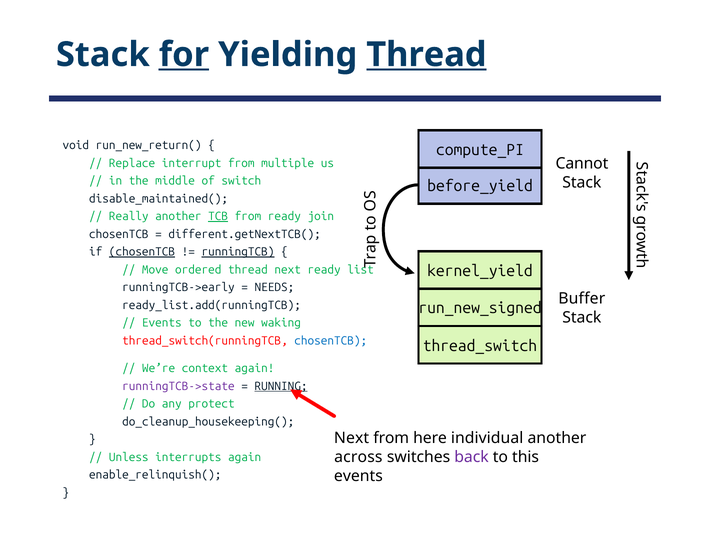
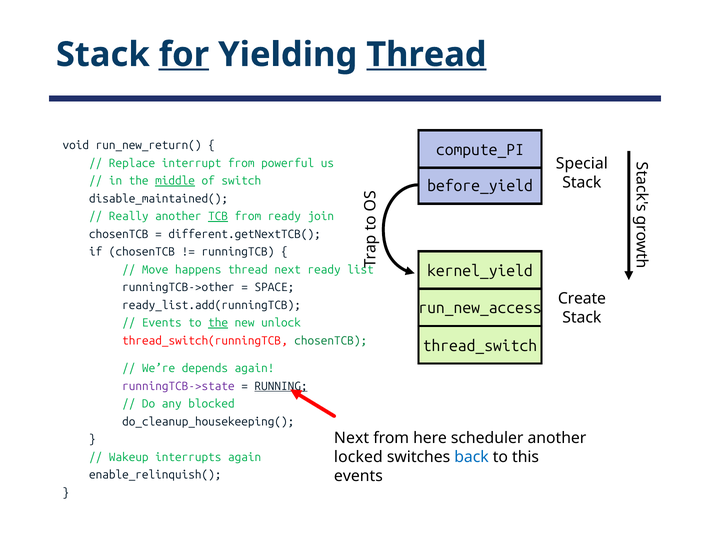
multiple: multiple -> powerful (288, 163)
Cannot: Cannot -> Special (582, 163)
middle underline: none -> present (175, 181)
chosenTCB underline: present -> none (142, 252)
runningTCB underline: present -> none (238, 252)
ordered: ordered -> happens (198, 269)
runningTCB->early: runningTCB->early -> runningTCB->other (178, 287)
NEEDS: NEEDS -> SPACE (274, 287)
Buffer: Buffer -> Create (582, 298)
run_new_signed: run_new_signed -> run_new_access (480, 308)
the underline: none -> present (218, 323)
waking: waking -> unlock (281, 323)
chosenTCB colour: blue -> green (331, 340)
context: context -> depends (205, 368)
protect: protect -> blocked (212, 404)
individual: individual -> scheduler (487, 438)
Unless: Unless -> Wakeup (129, 457)
across: across -> locked (358, 456)
back colour: purple -> blue (472, 456)
